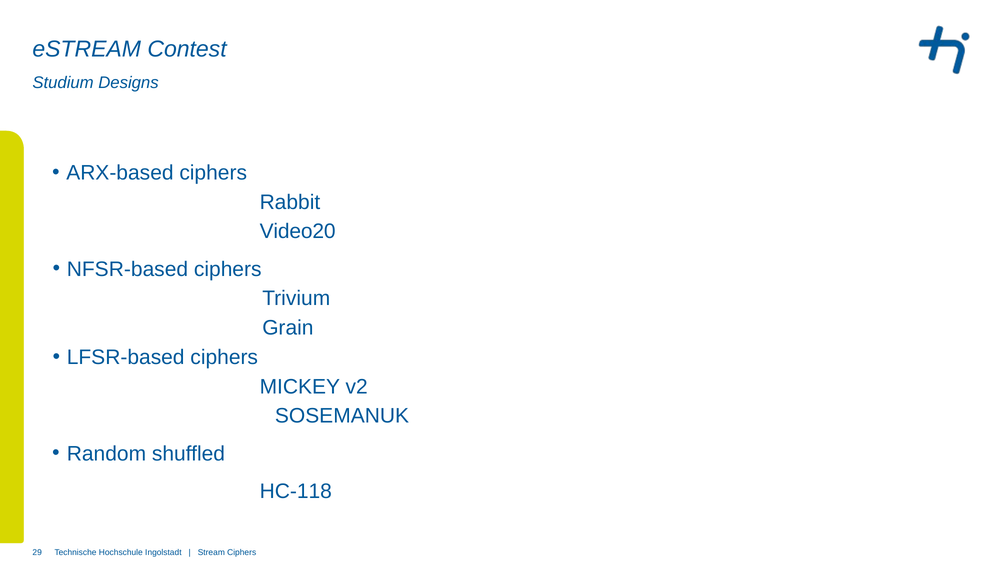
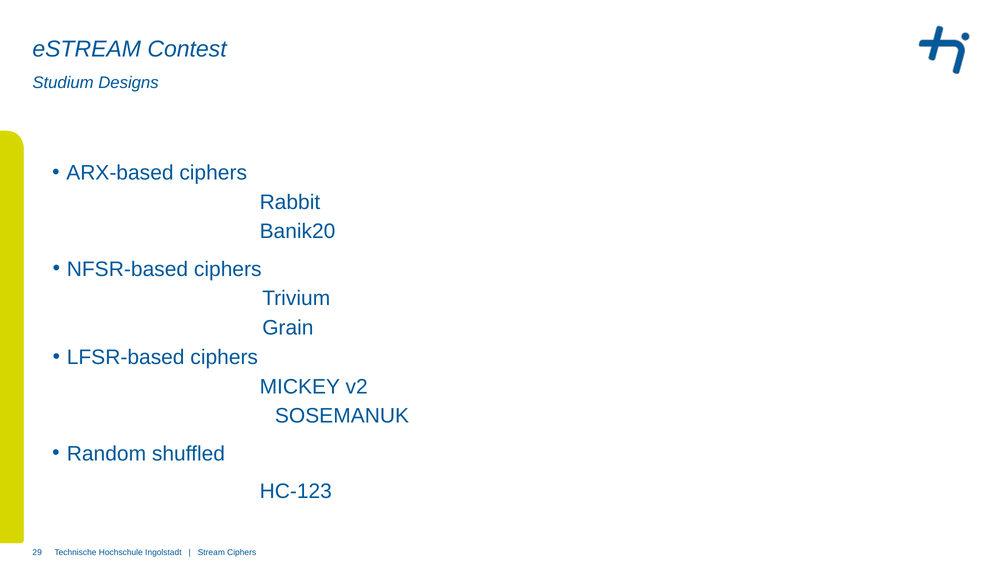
Video20: Video20 -> Banik20 (298, 231)
HC-118: HC-118 -> HC-123 (296, 491)
